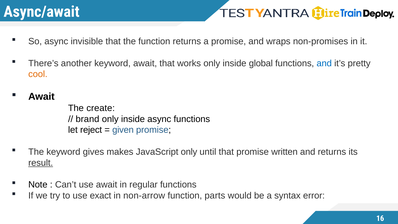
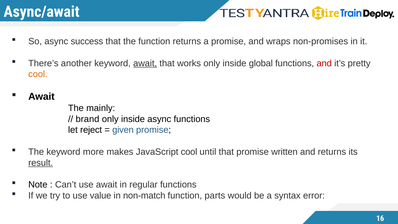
invisible: invisible -> success (87, 41)
await underline: none -> present (145, 63)
and colour: blue -> red (324, 63)
create: create -> mainly (101, 108)
gives: gives -> more (93, 152)
JavaScript only: only -> cool (189, 152)
exact: exact -> value (101, 196)
non-arrow: non-arrow -> non-match (144, 196)
